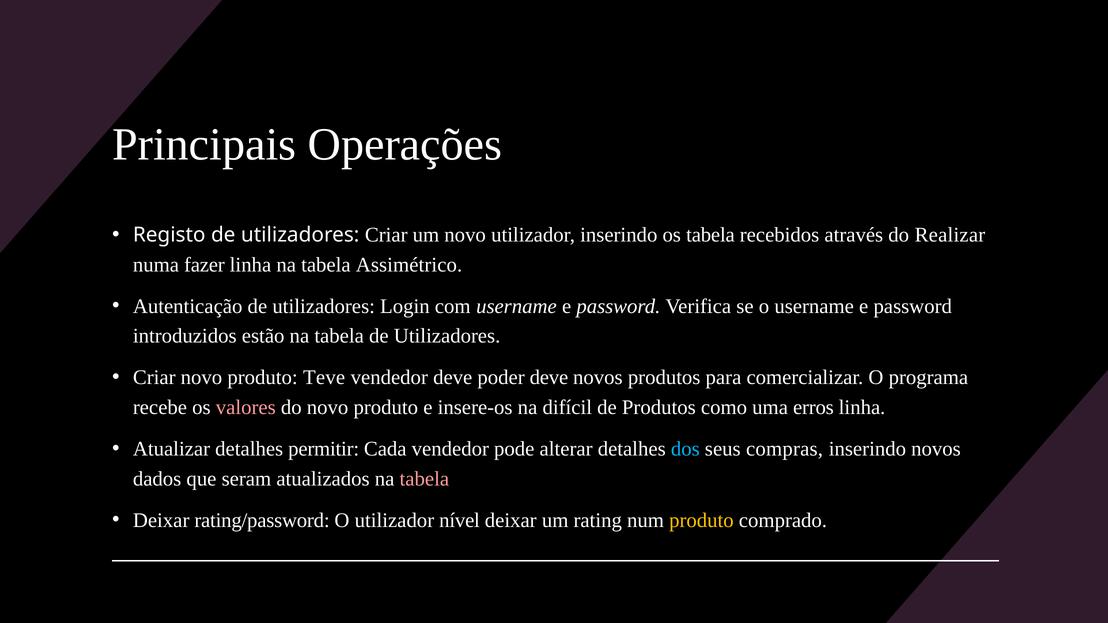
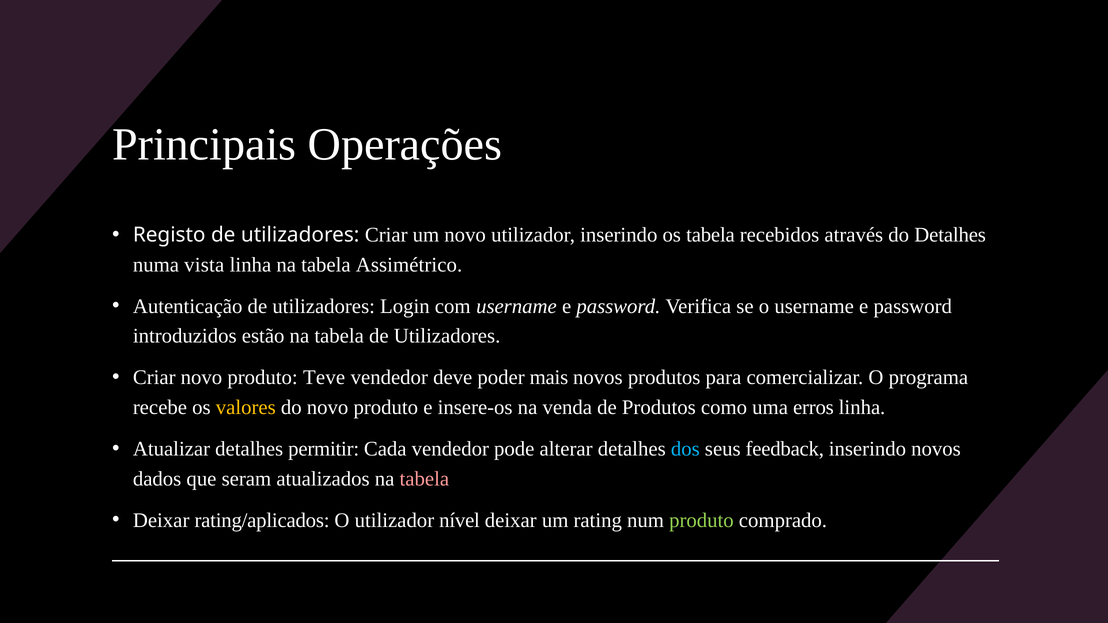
do Realizar: Realizar -> Detalhes (950, 235)
fazer: fazer -> vista (204, 265)
poder deve: deve -> mais (549, 378)
valores colour: pink -> yellow (246, 408)
difícil: difícil -> venda (567, 408)
compras: compras -> feedback (785, 449)
rating/password: rating/password -> rating/aplicados (262, 520)
produto colour: yellow -> light green (701, 520)
